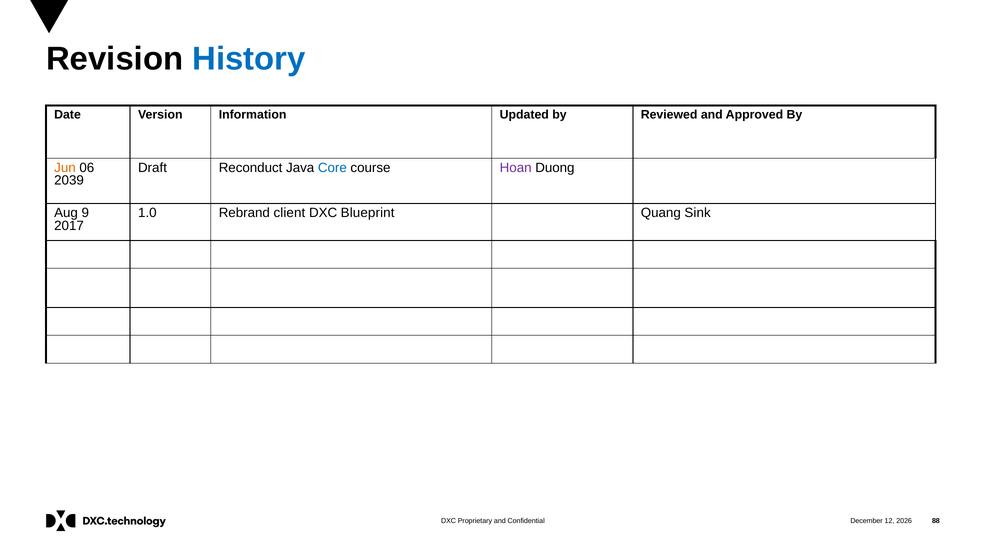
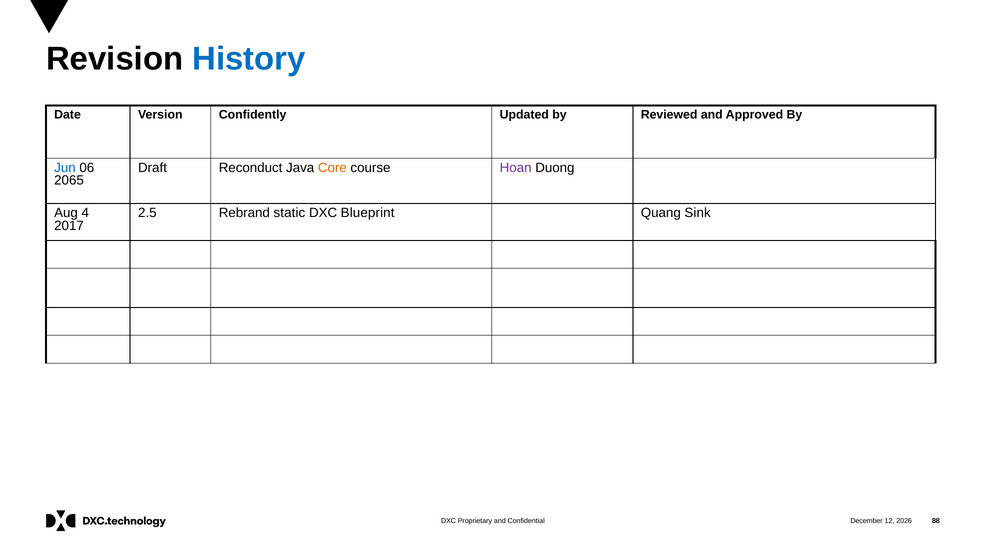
Information: Information -> Confidently (253, 114)
Jun colour: orange -> blue (65, 167)
Core colour: blue -> orange (332, 167)
2039: 2039 -> 2065 (69, 180)
9: 9 -> 4 (85, 213)
1.0: 1.0 -> 2.5 (147, 213)
client: client -> static (289, 213)
